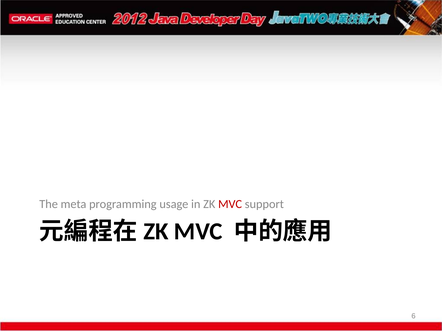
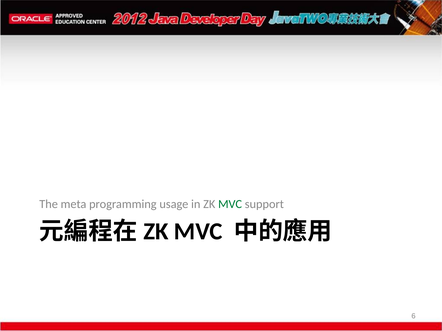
MVC colour: red -> green (230, 204)
